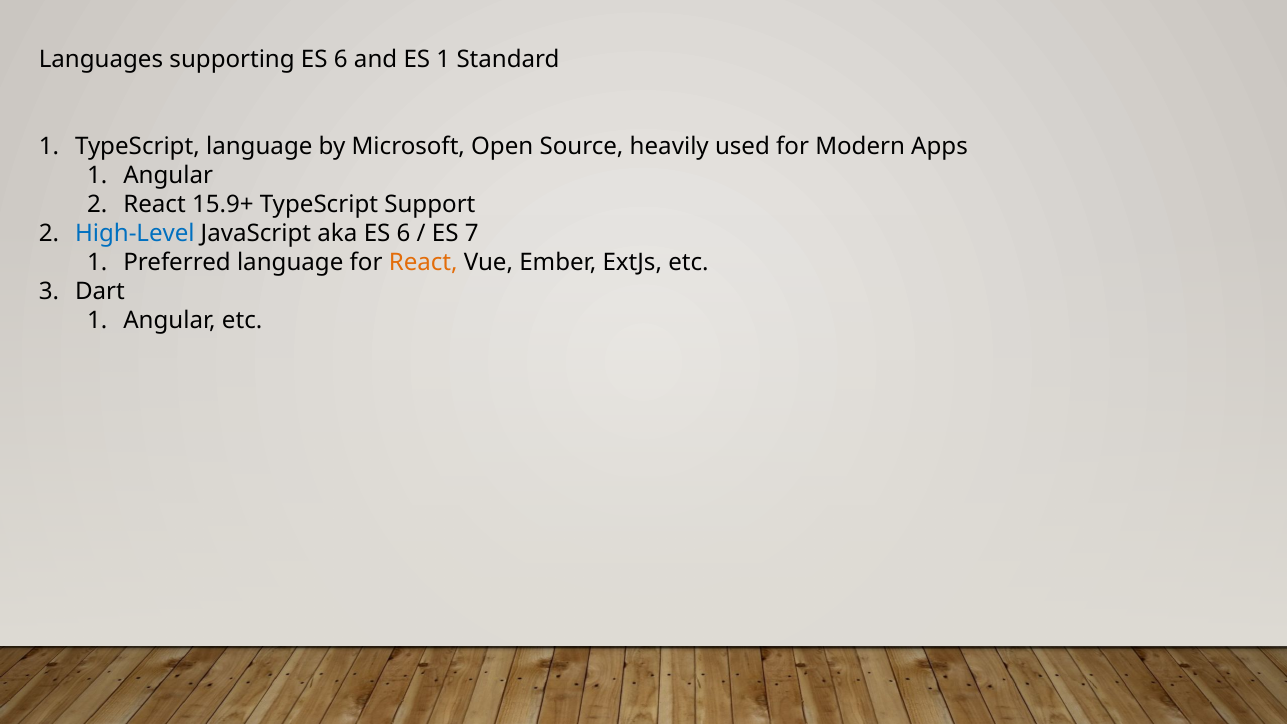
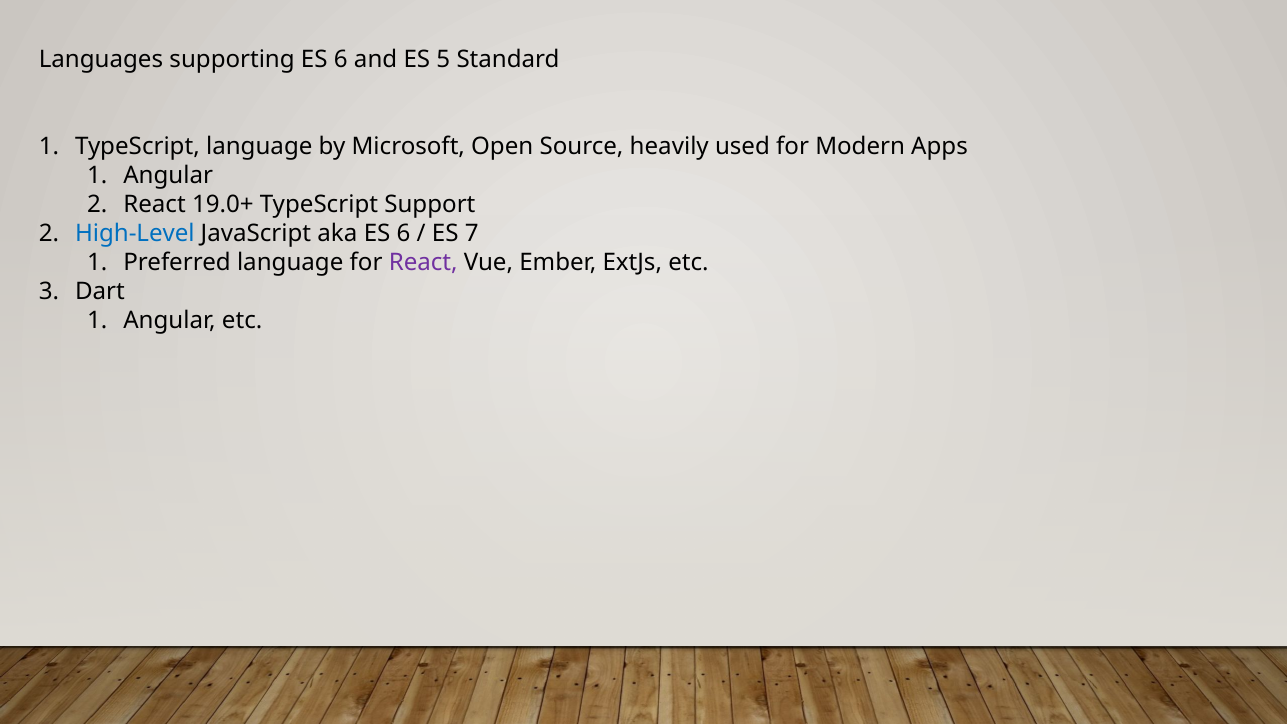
ES 1: 1 -> 5 (443, 59)
15.9+: 15.9+ -> 19.0+ (223, 204)
React colour: orange -> purple (423, 262)
